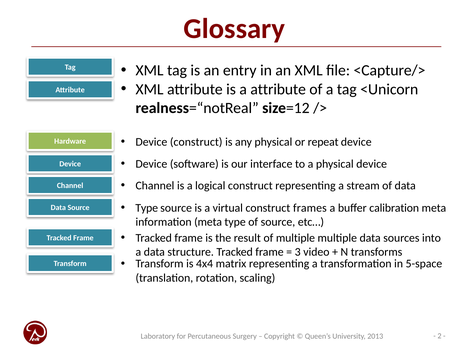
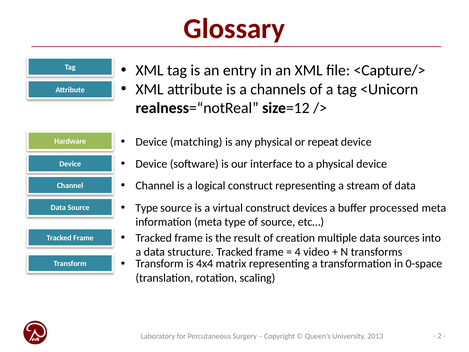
a attribute: attribute -> channels (278, 89)
Device construct: construct -> matching (196, 142)
frames: frames -> devices (310, 208)
calibration: calibration -> processed (394, 208)
of multiple: multiple -> creation (295, 238)
3: 3 -> 4 (298, 252)
5-space: 5-space -> 0-space (424, 264)
